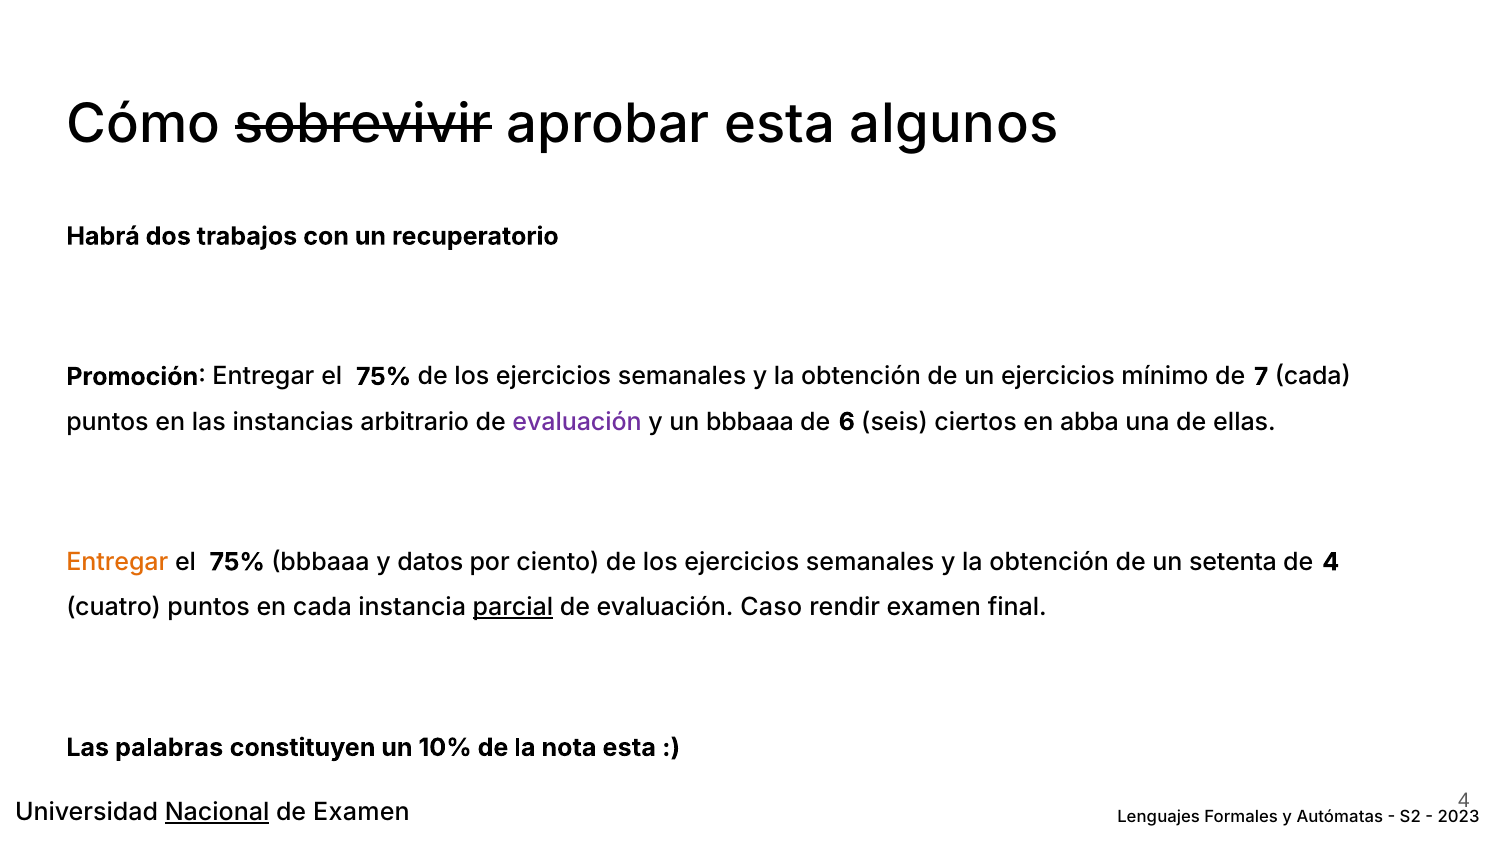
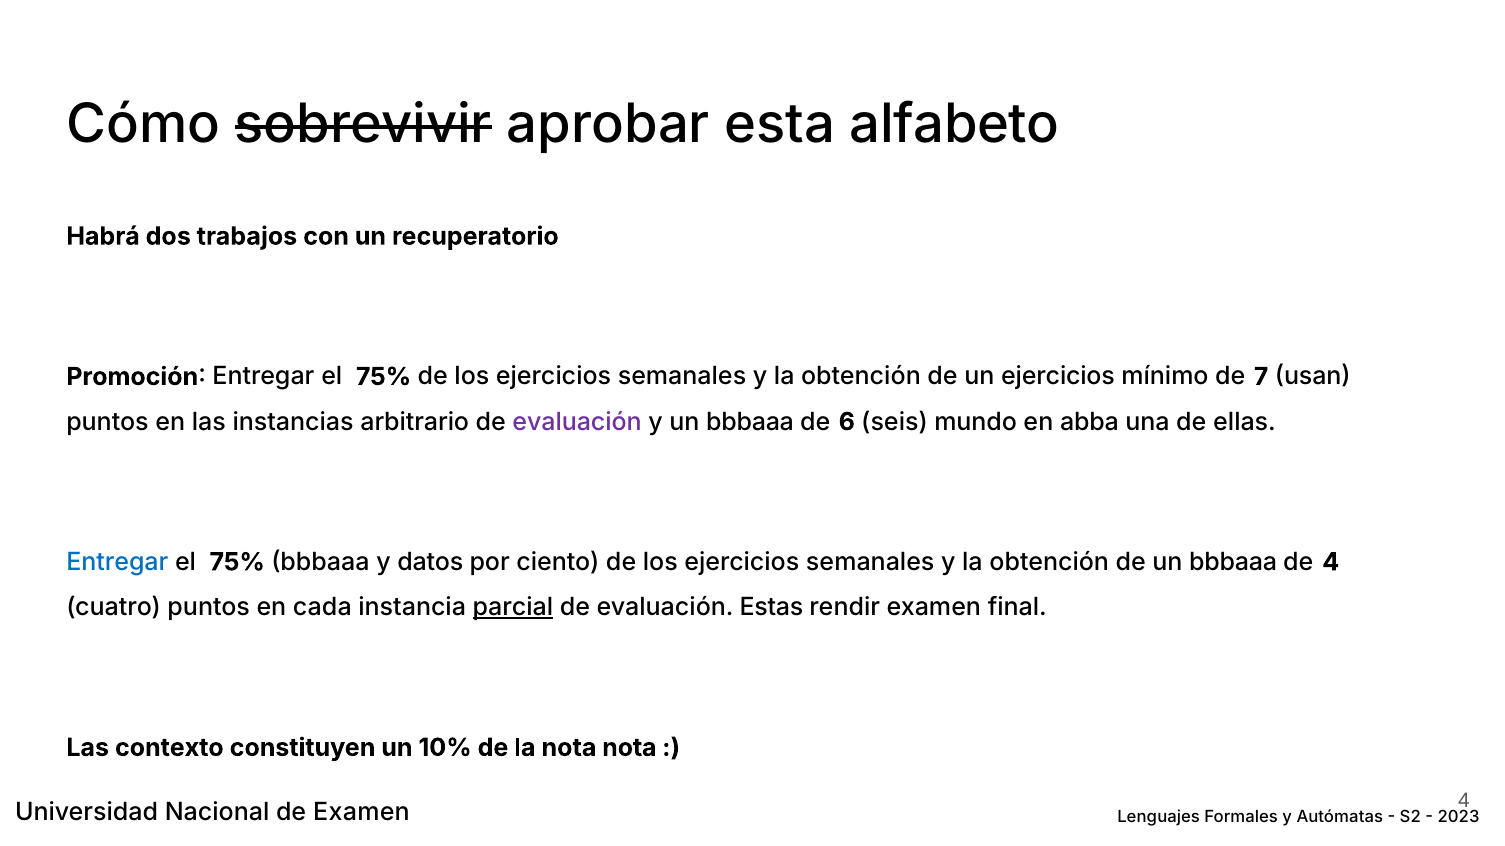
algunos: algunos -> alfabeto (955, 125)
7 cada: cada -> usan (1313, 377)
ciertos: ciertos -> mundo (976, 422)
Entregar colour: orange -> blue (117, 563)
de un setenta: setenta -> bbbaaa (1233, 563)
Caso: Caso -> Estas (772, 608)
palabras: palabras -> contexto (169, 748)
nota esta: esta -> nota (629, 748)
Nacional underline: present -> none (217, 813)
